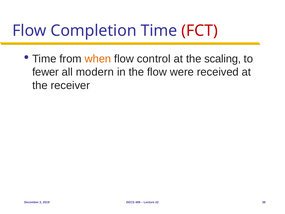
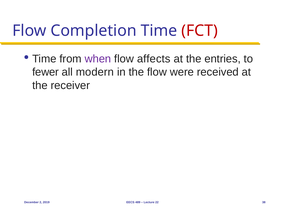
when colour: orange -> purple (98, 59)
control: control -> affects (154, 59)
scaling: scaling -> entries (223, 59)
